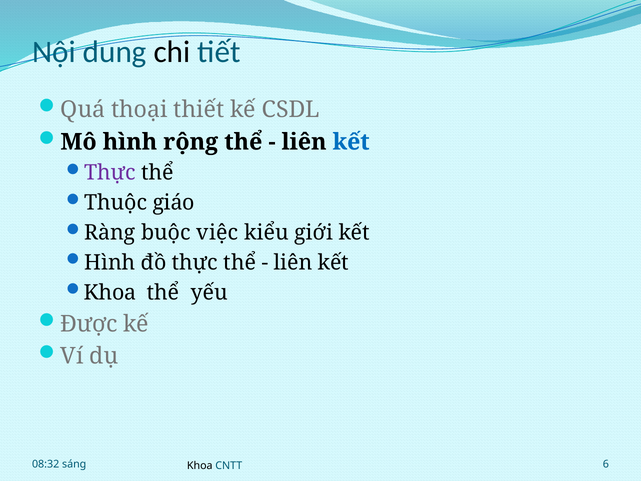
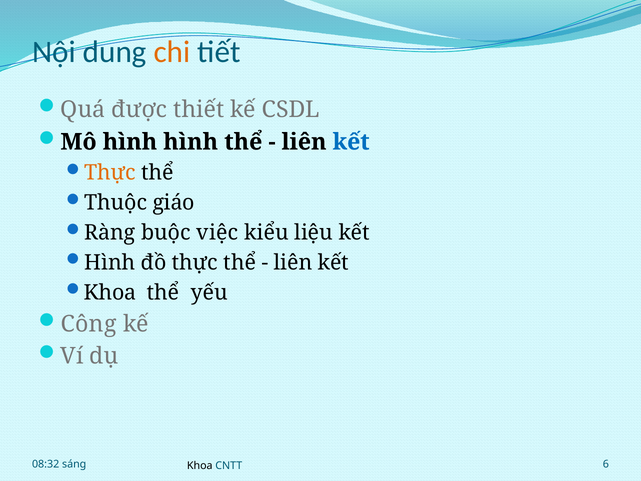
chi colour: black -> orange (172, 52)
thoại: thoại -> được (139, 110)
hình rộng: rộng -> hình (191, 142)
Thực colour: purple -> orange (110, 173)
giới: giới -> liệu (314, 233)
Được: Được -> Công (89, 324)
